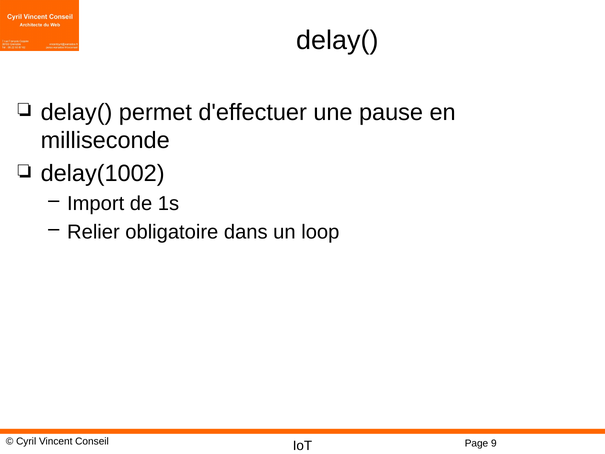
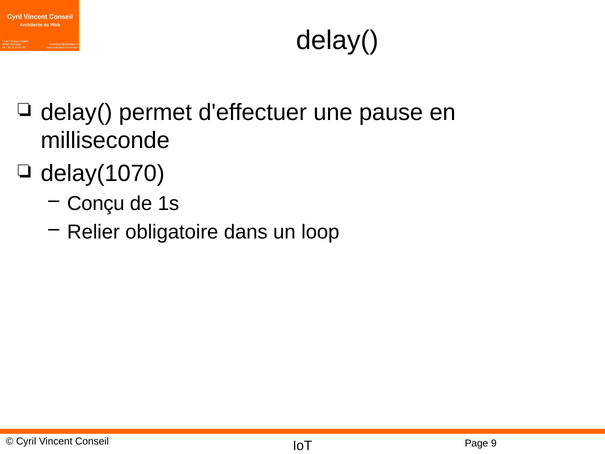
delay(1002: delay(1002 -> delay(1070 (103, 173)
Import: Import -> Conçu (96, 203)
